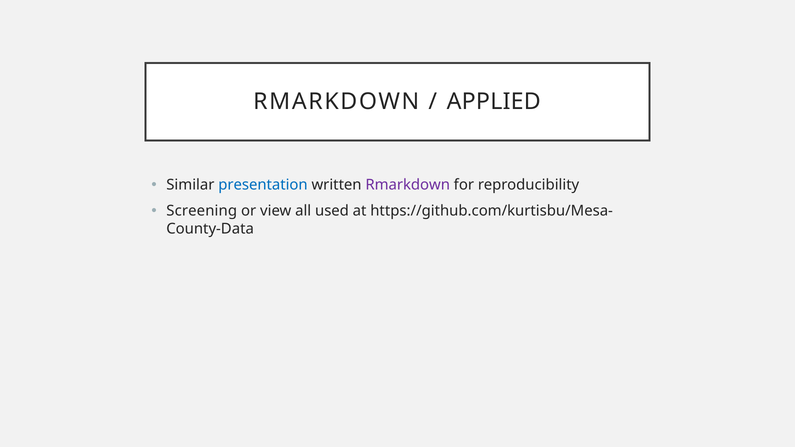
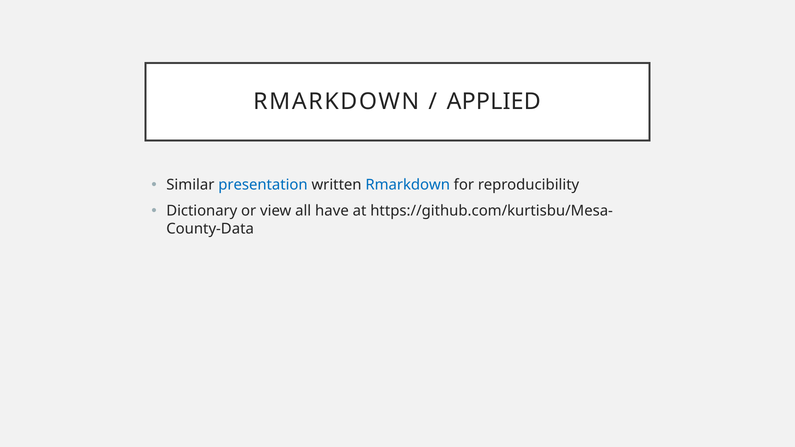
Rmarkdown colour: purple -> blue (408, 185)
Screening: Screening -> Dictionary (202, 211)
used: used -> have (332, 211)
